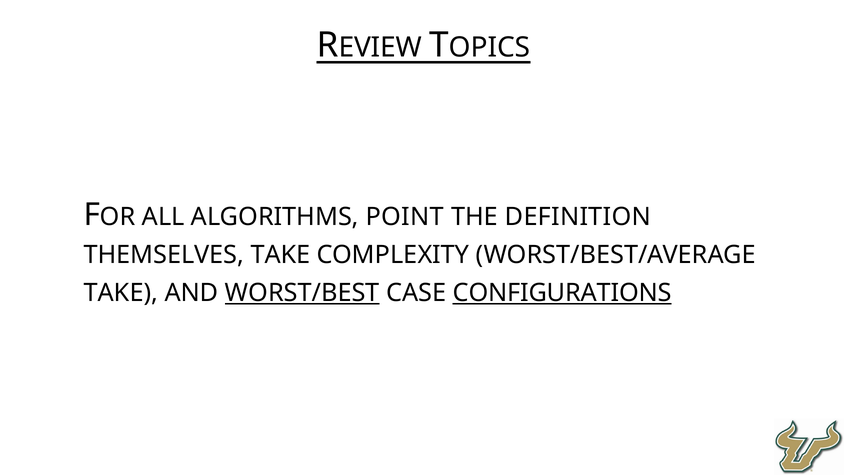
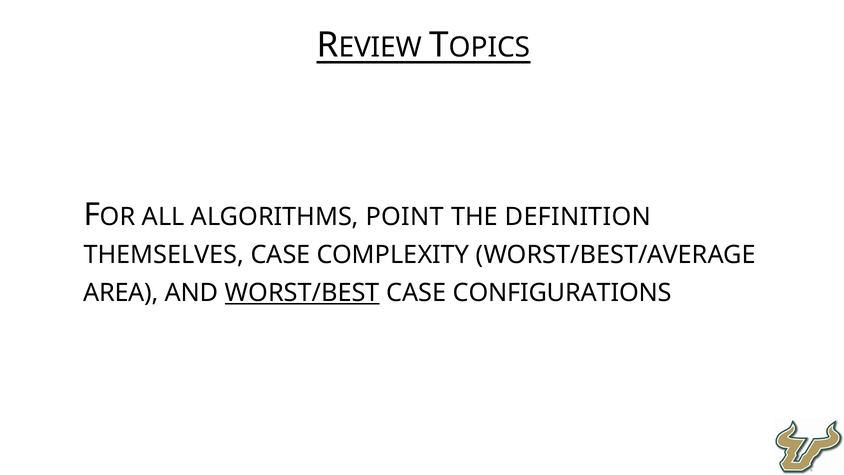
THEMSELVES TAKE: TAKE -> CASE (281, 255)
TAKE: TAKE -> AREA (121, 293)
CONFIGURATIONS underline: present -> none (562, 293)
